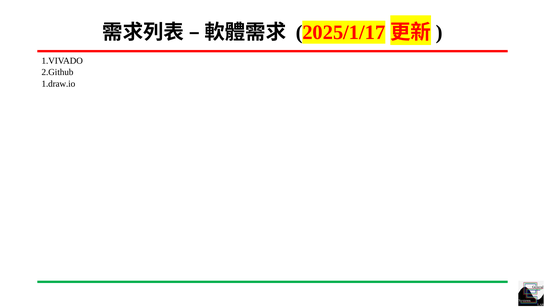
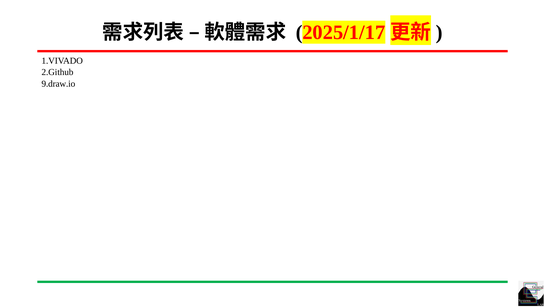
1.draw.io: 1.draw.io -> 9.draw.io (58, 84)
